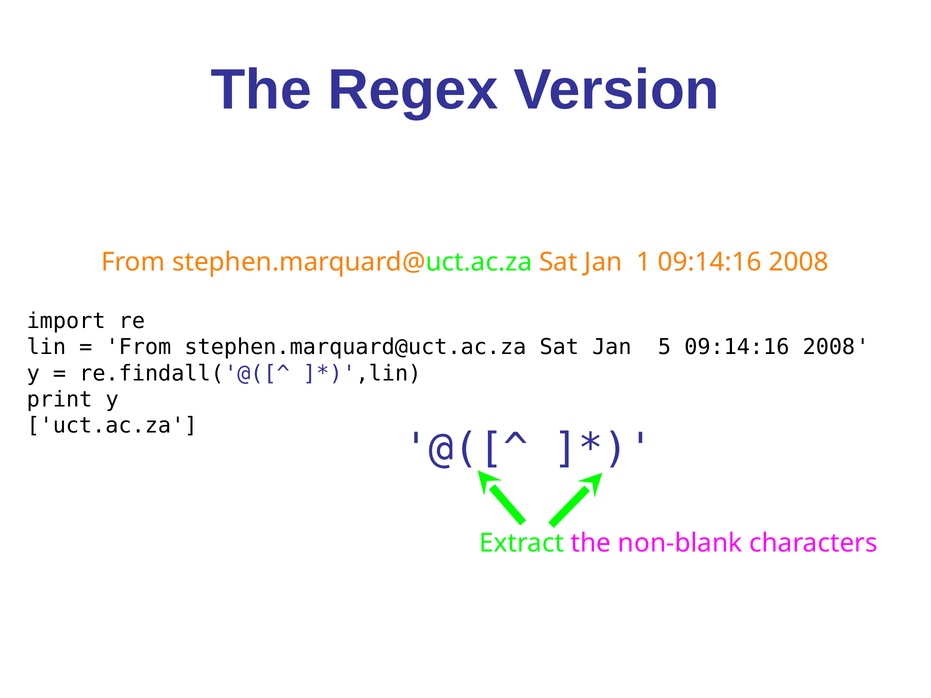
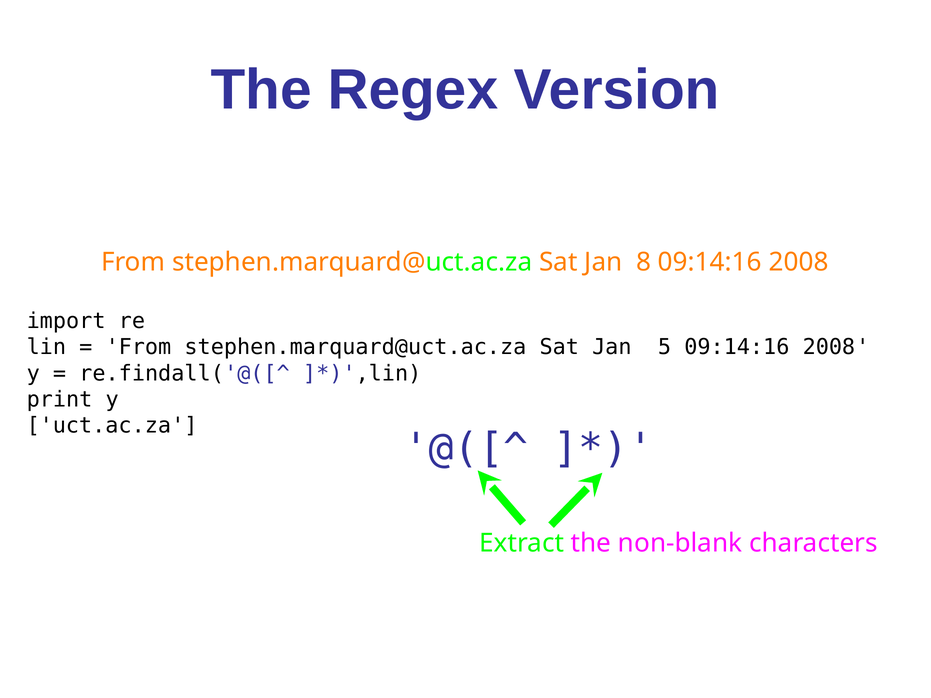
1: 1 -> 8 (643, 262)
